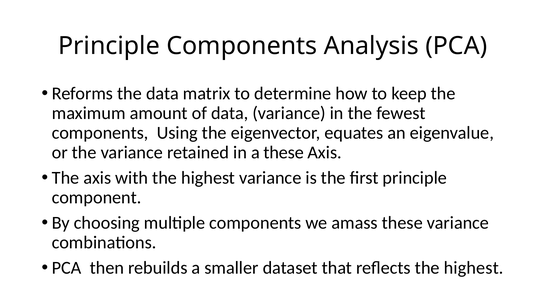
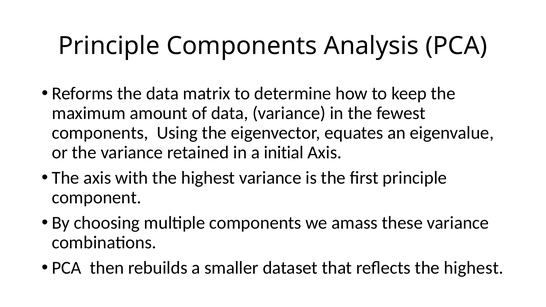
a these: these -> initial (284, 153)
